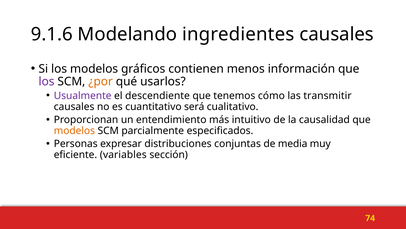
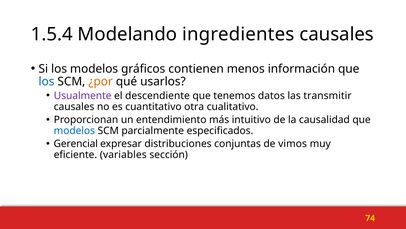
9.1.6: 9.1.6 -> 1.5.4 (52, 34)
los colour: purple -> blue (47, 81)
cómo: cómo -> datos (271, 95)
será: será -> otra (194, 106)
modelos colour: orange -> blue (74, 130)
Personas: Personas -> Gerencial (76, 143)
media: media -> vimos (293, 143)
